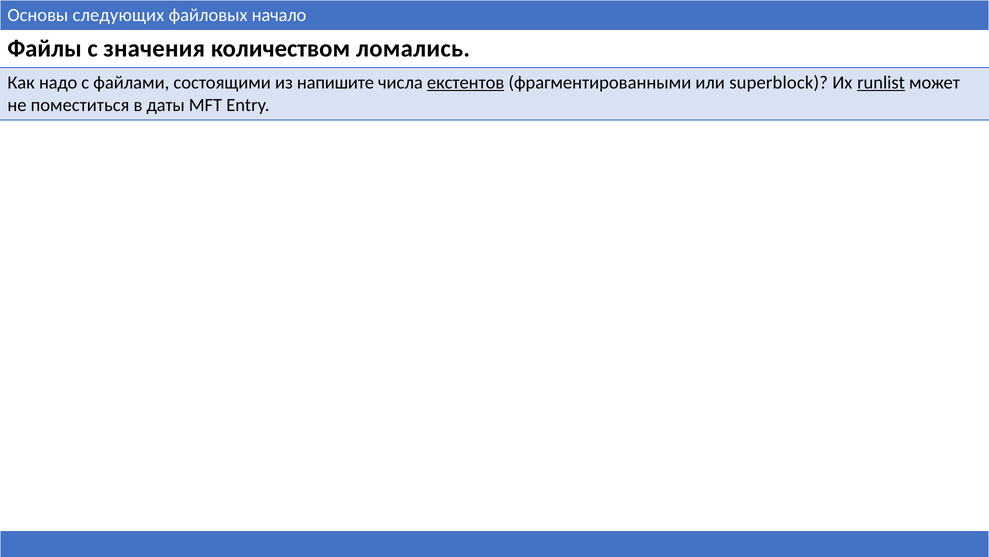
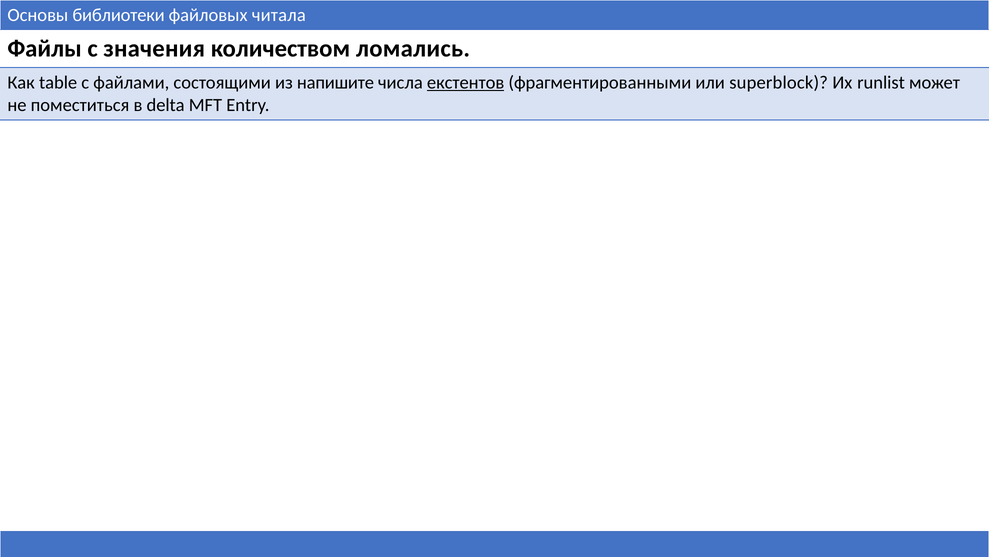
следующих: следующих -> библиотеки (119, 15)
начало: начало -> читала (279, 15)
надо: надо -> table (58, 83)
runlist underline: present -> none (881, 83)
даты: даты -> delta (166, 105)
